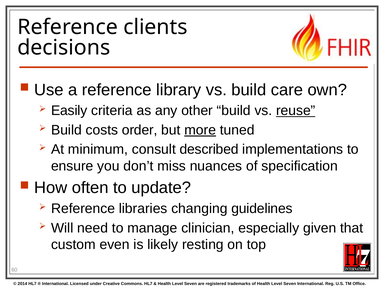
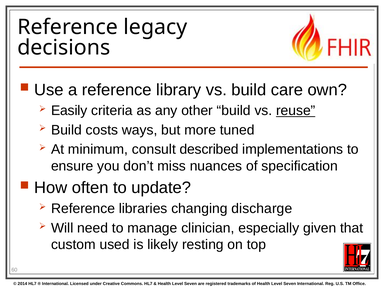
clients: clients -> legacy (155, 27)
order: order -> ways (140, 130)
more underline: present -> none (200, 130)
guidelines: guidelines -> discharge (262, 209)
even: even -> used (115, 245)
